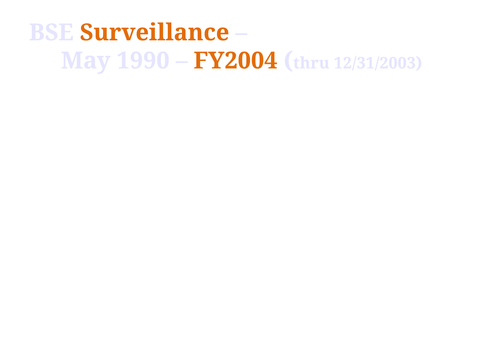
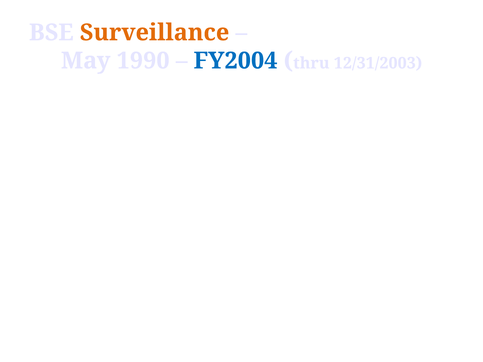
FY2004 colour: orange -> blue (236, 61)
